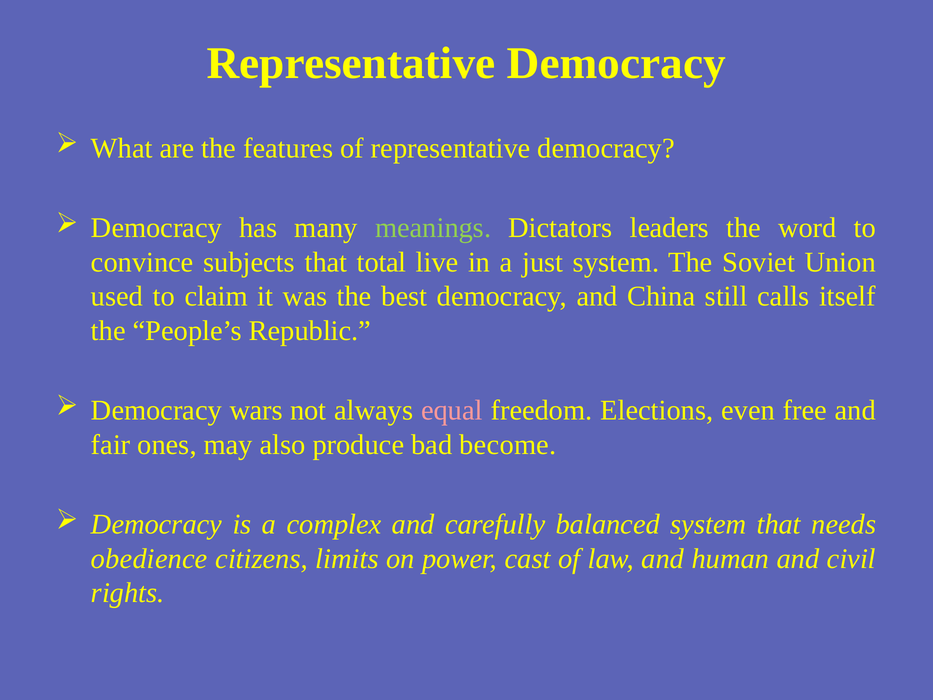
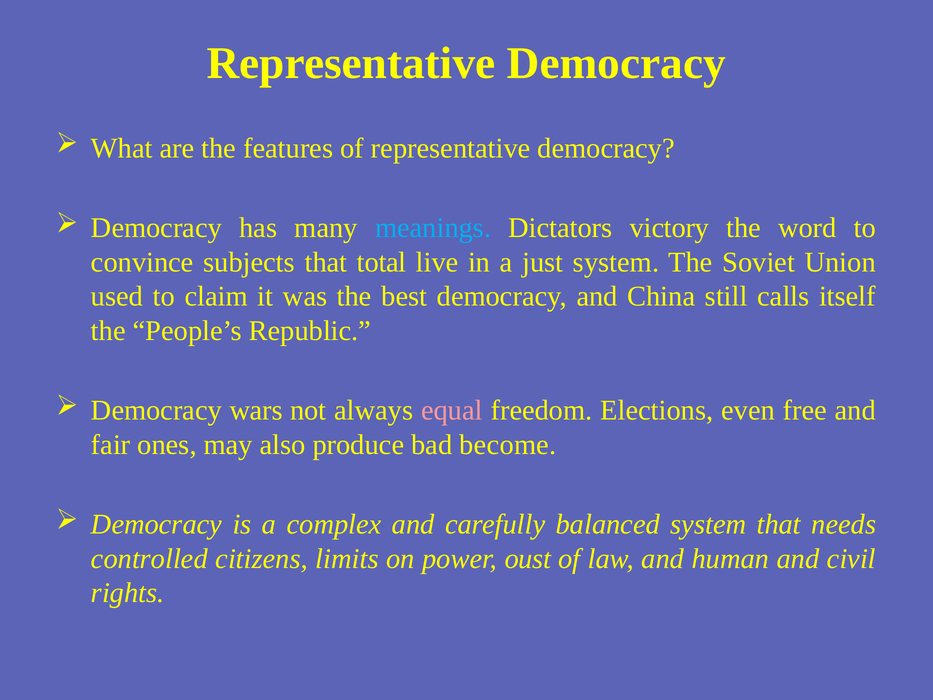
meanings colour: light green -> light blue (433, 228)
leaders: leaders -> victory (669, 228)
obedience: obedience -> controlled (149, 559)
cast: cast -> oust (528, 559)
